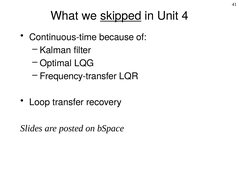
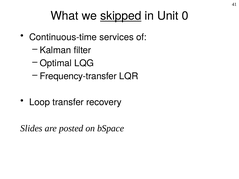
4: 4 -> 0 (185, 16)
because: because -> services (117, 37)
